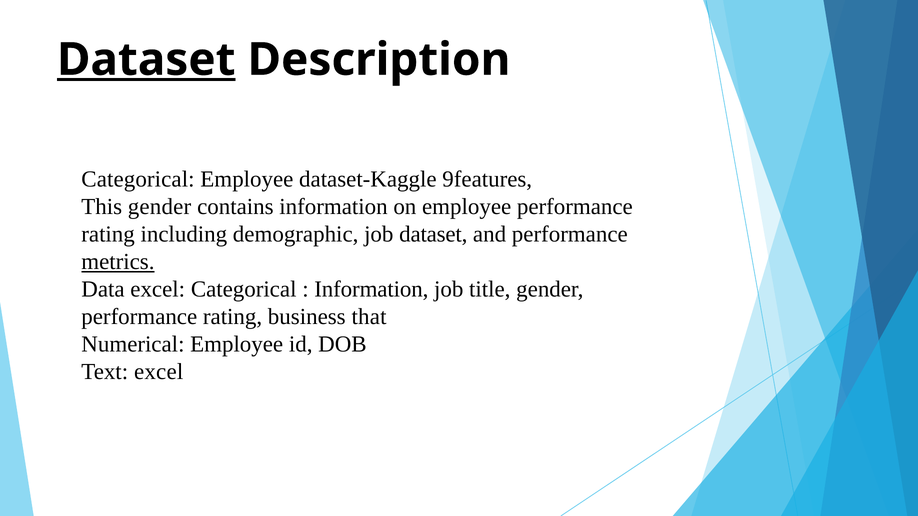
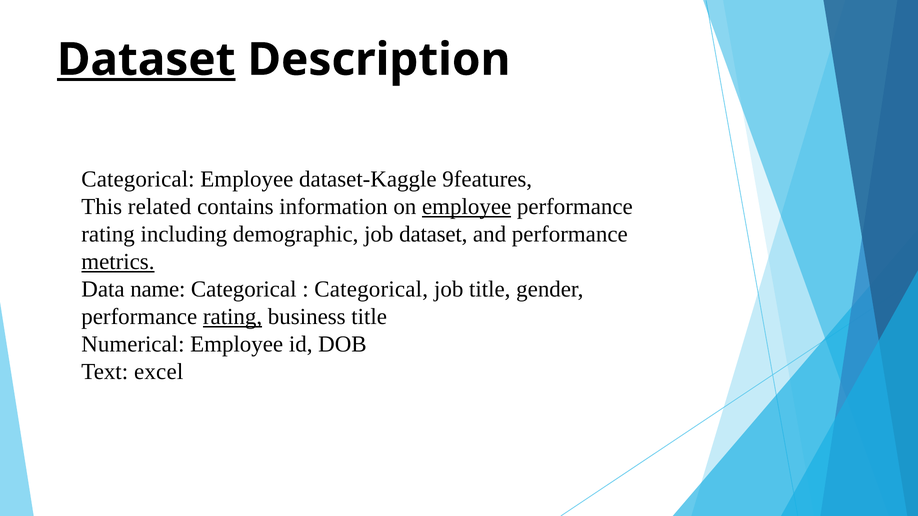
This gender: gender -> related (160, 207)
employee underline: none -> present (467, 207)
Data excel: excel -> name (158, 290)
Information: Information -> Categorical (371, 290)
rating underline: none -> present (233, 317)
business that: that -> title (369, 317)
